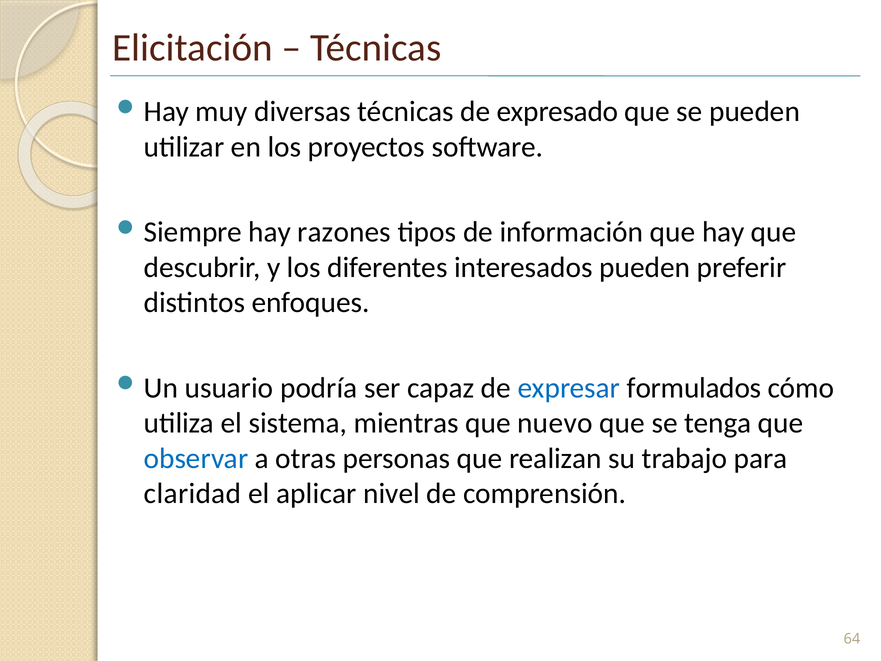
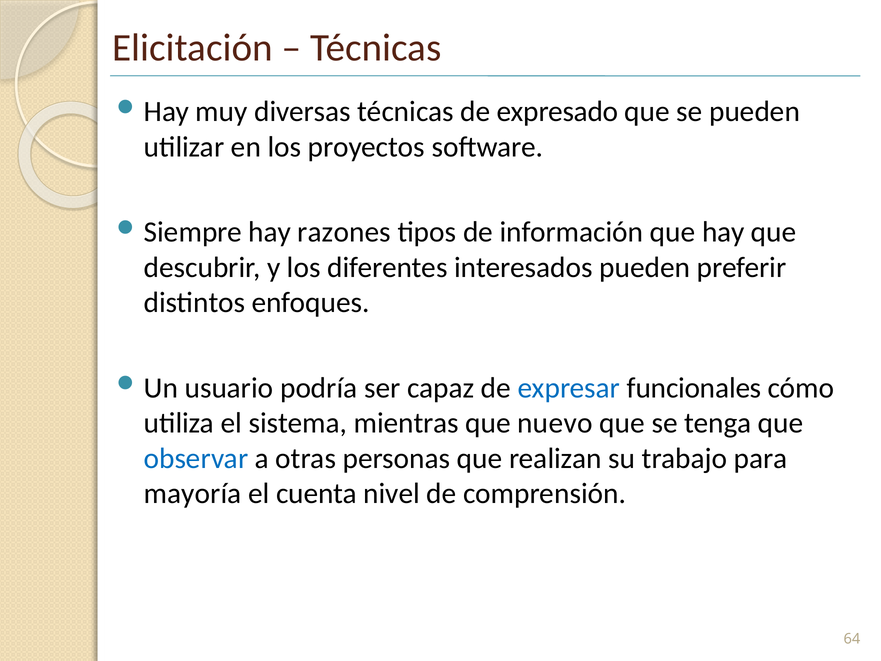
formulados: formulados -> funcionales (694, 388)
claridad: claridad -> mayoría (193, 493)
aplicar: aplicar -> cuenta (317, 493)
